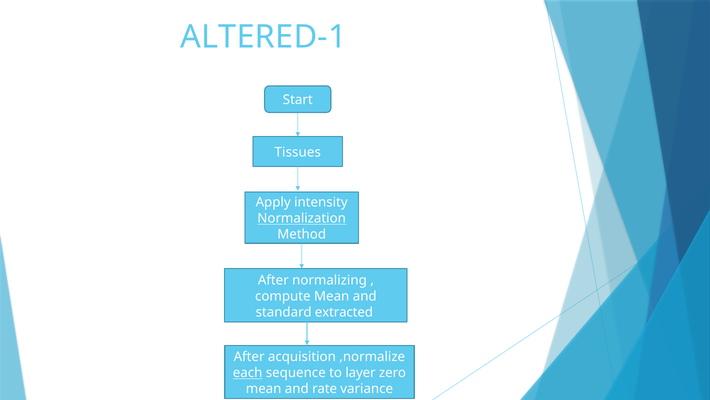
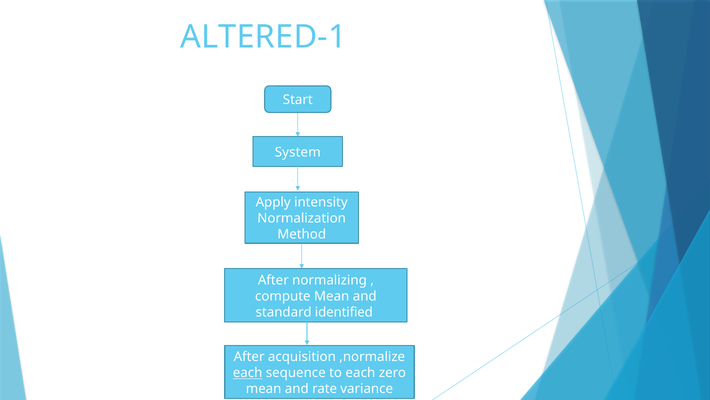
Tissues: Tissues -> System (298, 152)
Normalization underline: present -> none (302, 218)
extracted: extracted -> identified (344, 312)
to layer: layer -> each (360, 372)
